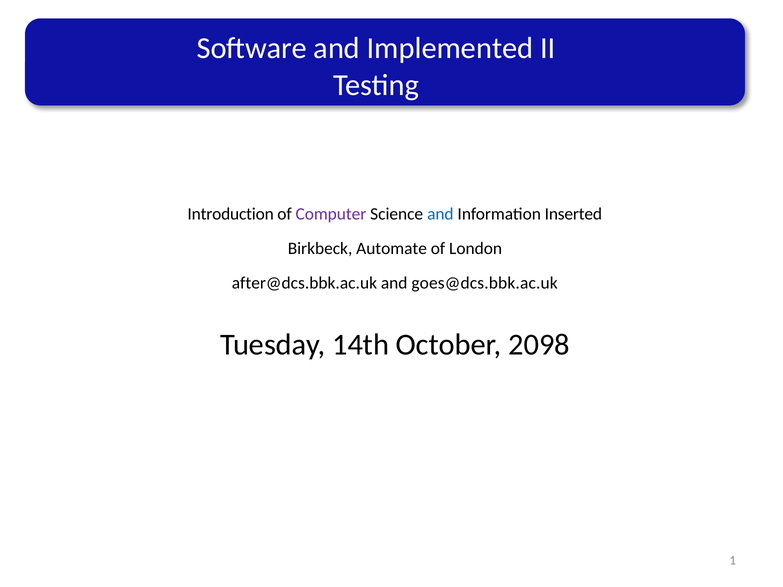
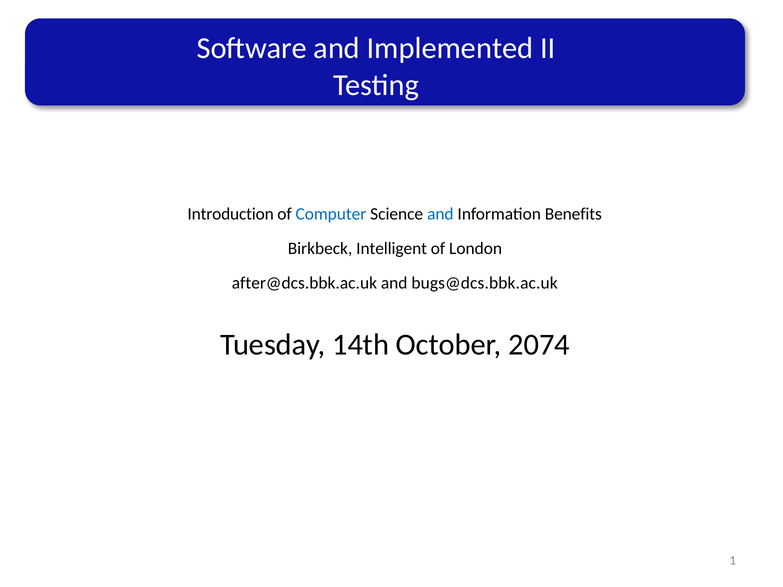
Computer colour: purple -> blue (331, 214)
Inserted: Inserted -> Benefits (573, 214)
Automate: Automate -> Intelligent (392, 248)
goes@dcs.bbk.ac.uk: goes@dcs.bbk.ac.uk -> bugs@dcs.bbk.ac.uk (485, 283)
2098: 2098 -> 2074 (539, 345)
